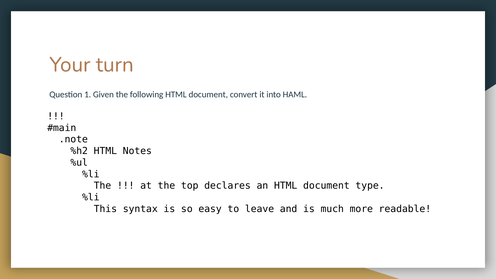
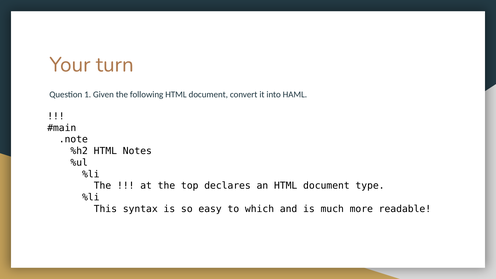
leave: leave -> which (260, 209)
